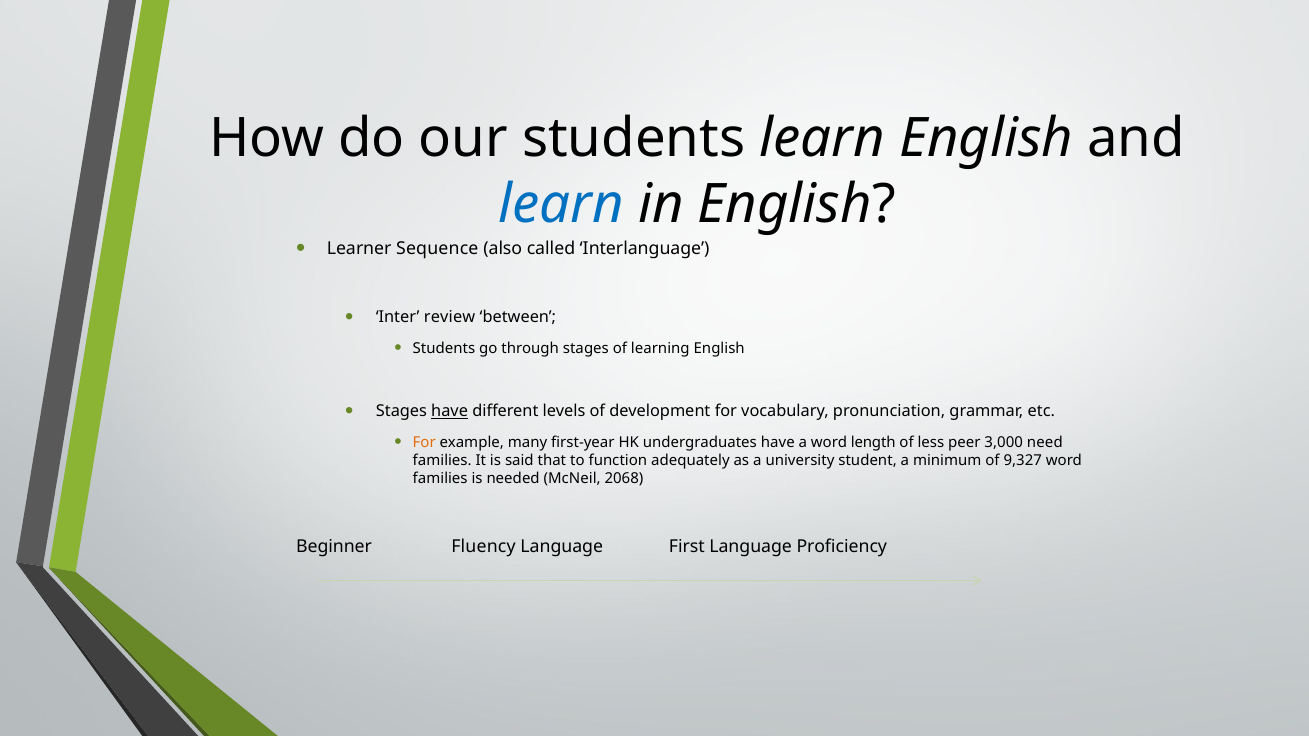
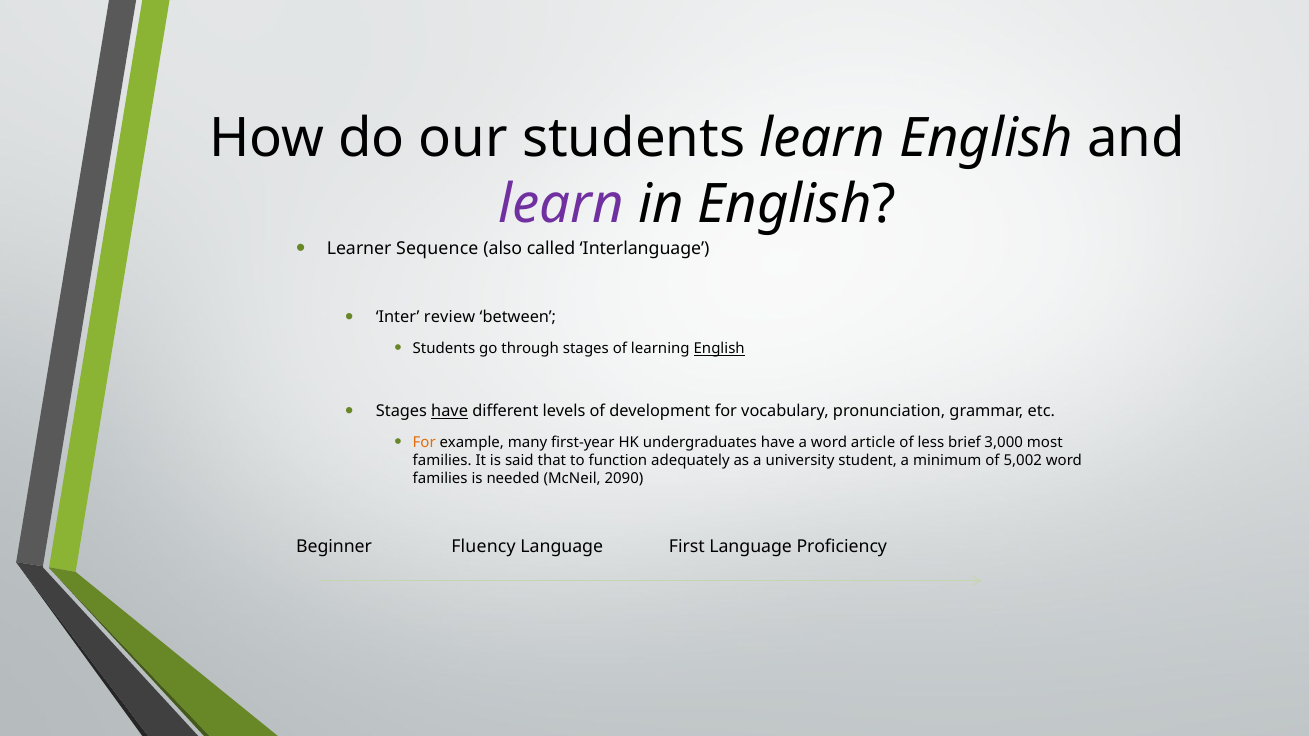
learn colour: blue -> purple (561, 204)
English underline: none -> present (719, 349)
length: length -> article (873, 443)
peer: peer -> brief (965, 443)
need: need -> most (1045, 443)
9,327: 9,327 -> 5,002 (1023, 461)
2068: 2068 -> 2090 (624, 479)
